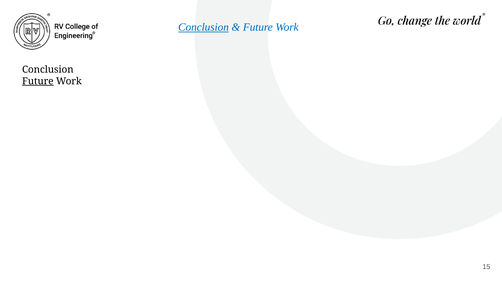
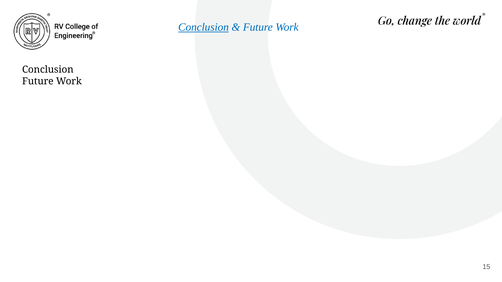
Future underline: present -> none (38, 81)
